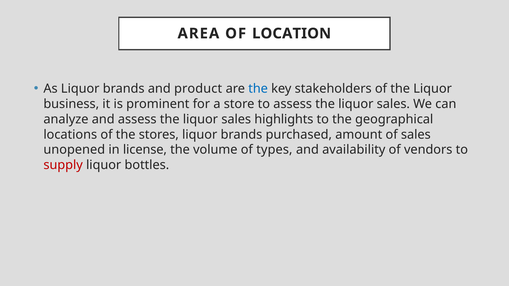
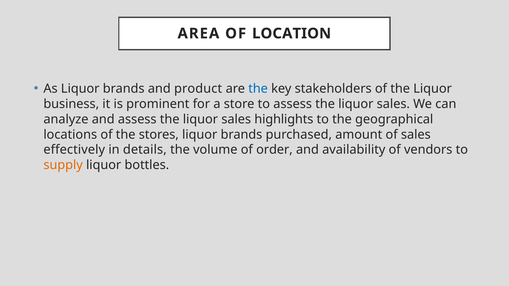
unopened: unopened -> effectively (74, 150)
license: license -> details (145, 150)
types: types -> order (274, 150)
supply colour: red -> orange (63, 165)
